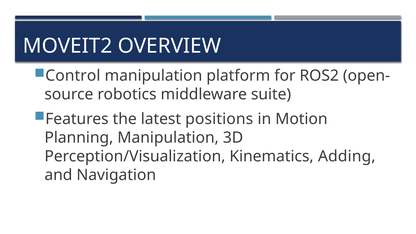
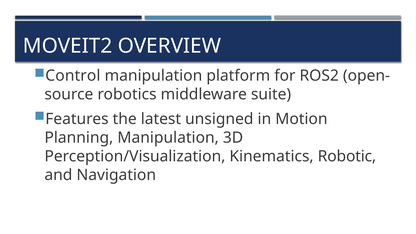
positions: positions -> unsigned (219, 119)
Adding: Adding -> Robotic (347, 156)
